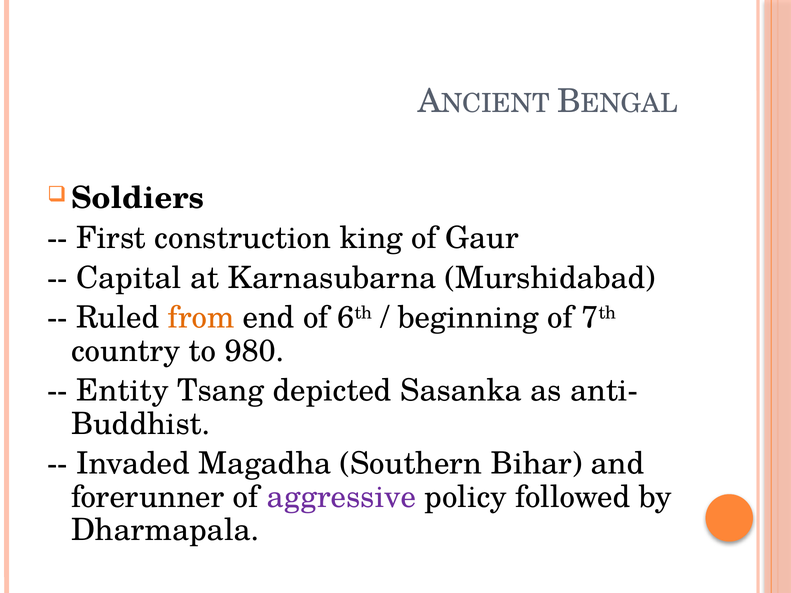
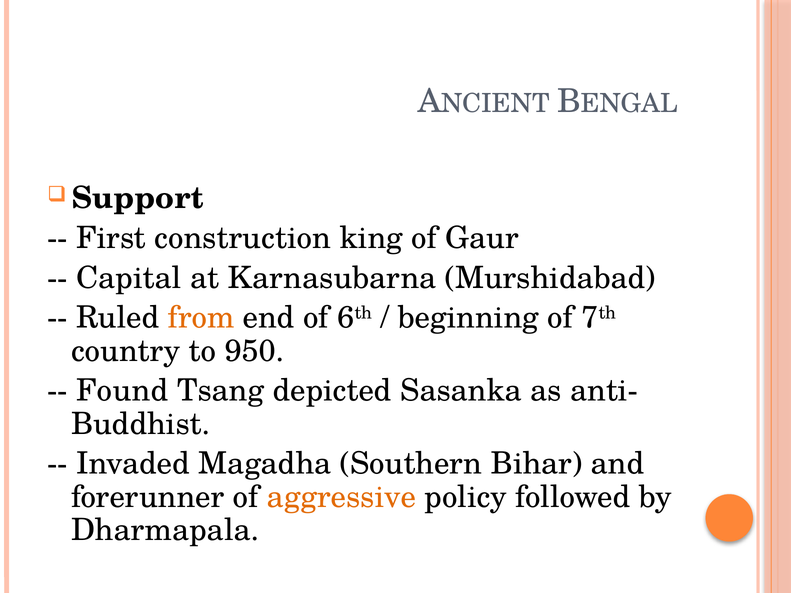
Soldiers: Soldiers -> Support (138, 198)
980: 980 -> 950 (255, 351)
Entity: Entity -> Found (122, 391)
aggressive colour: purple -> orange (342, 497)
